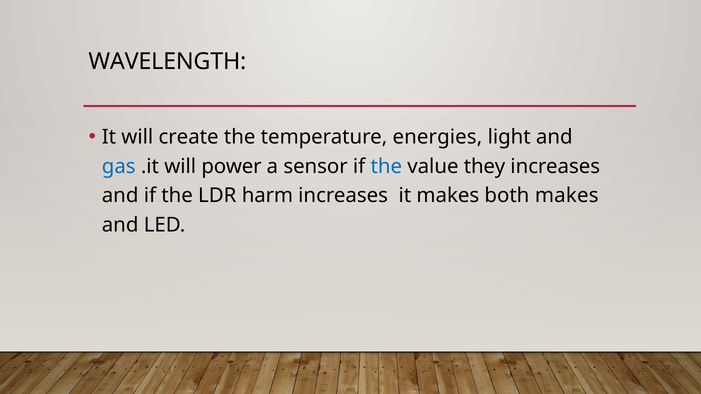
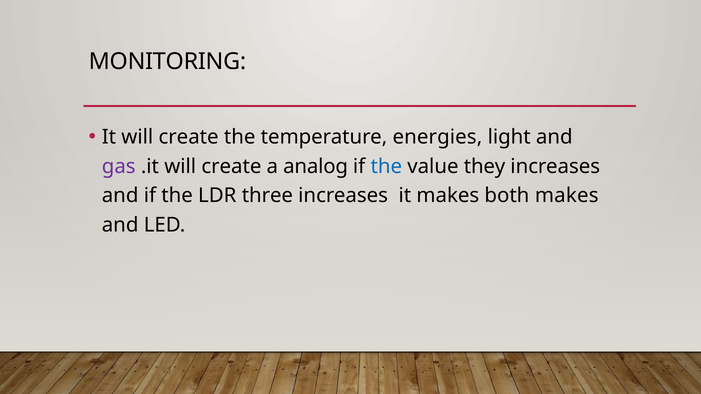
WAVELENGTH: WAVELENGTH -> MONITORING (167, 61)
gas colour: blue -> purple (119, 166)
.it will power: power -> create (231, 166)
sensor: sensor -> analog (316, 166)
harm: harm -> three (267, 196)
